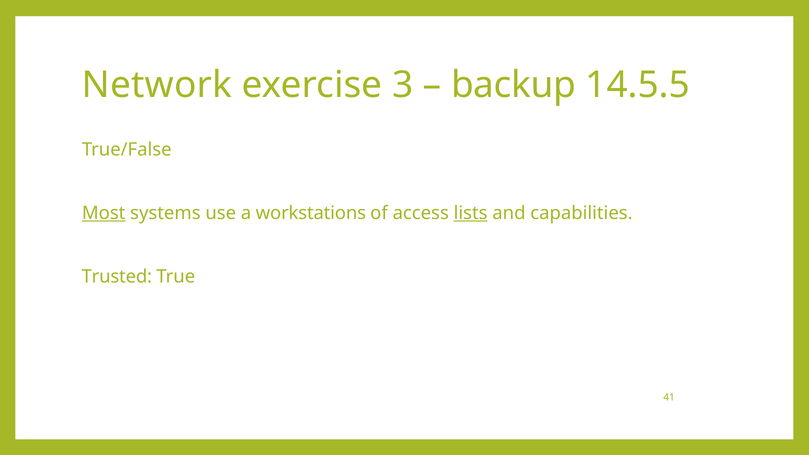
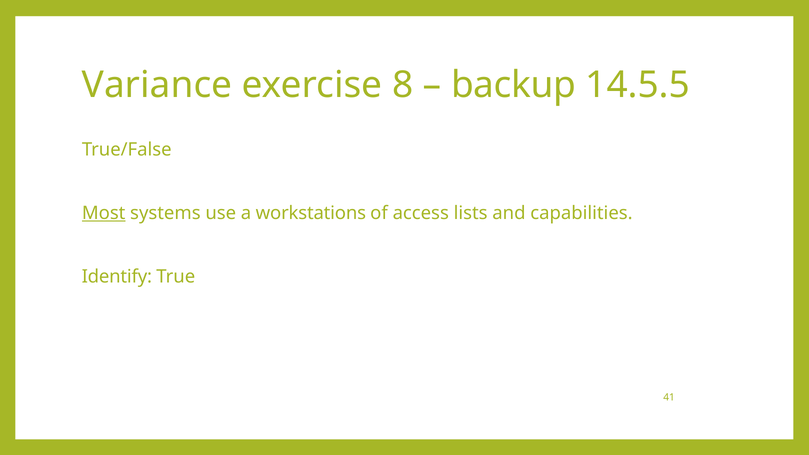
Network: Network -> Variance (157, 85)
3: 3 -> 8 (403, 85)
lists underline: present -> none (471, 213)
Trusted: Trusted -> Identify (117, 277)
